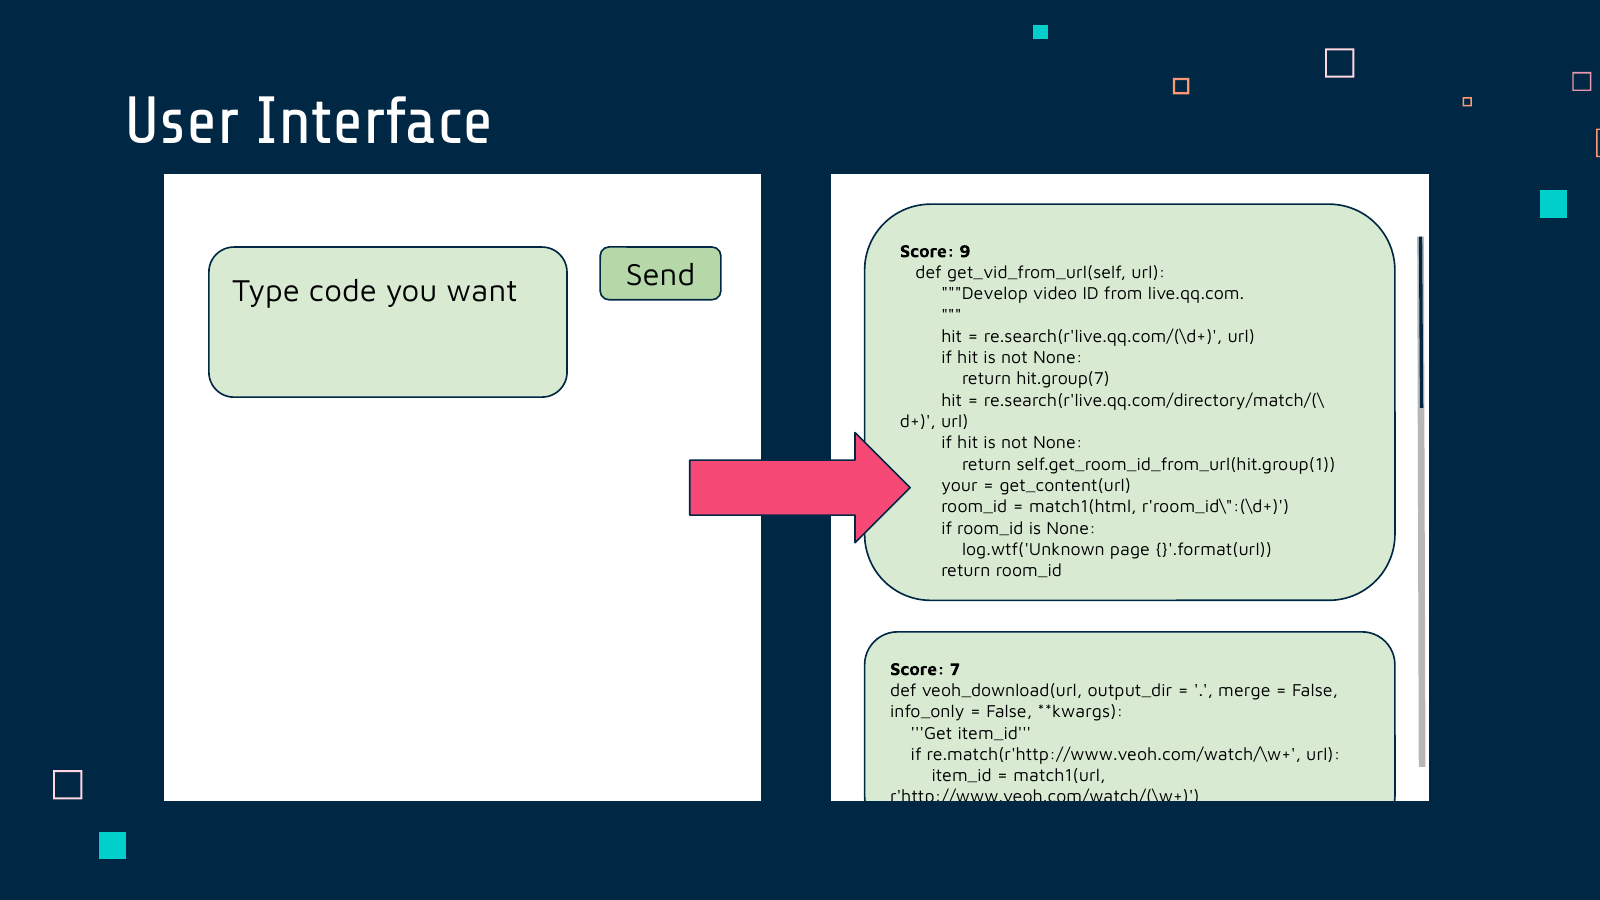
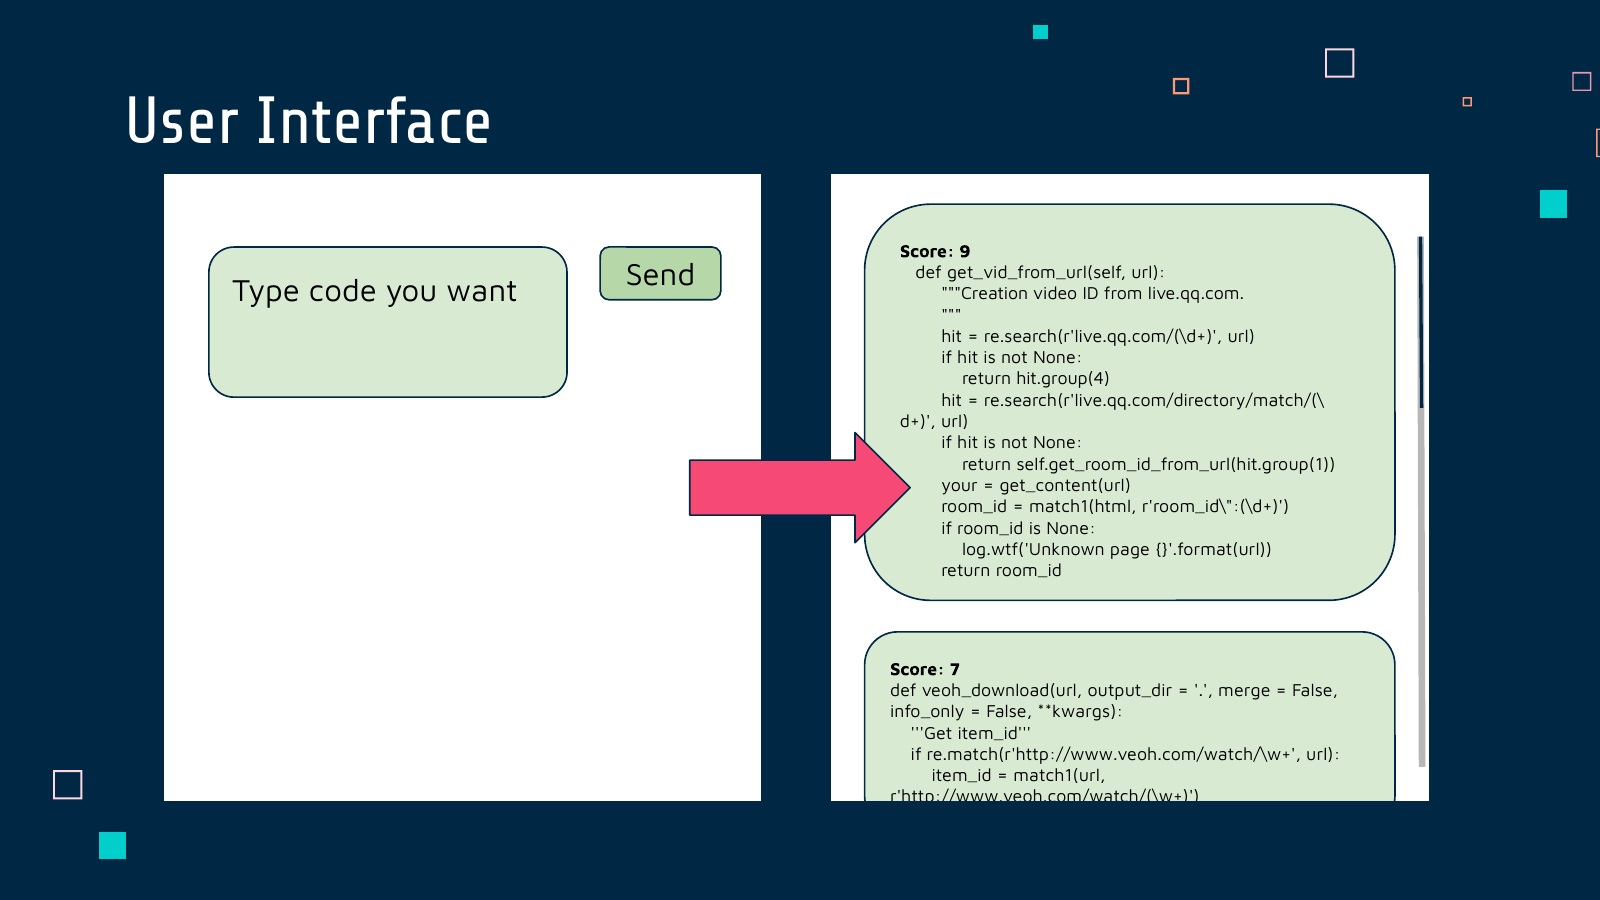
Develop: Develop -> Creation (985, 294)
hit.group(7: hit.group(7 -> hit.group(4 (1063, 379)
